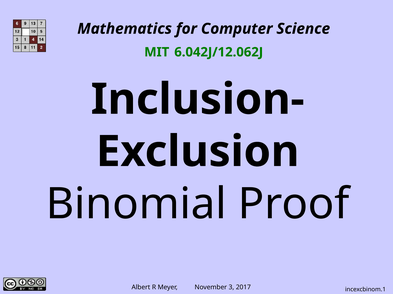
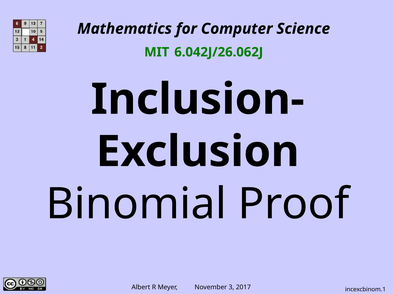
6.042J/12.062J: 6.042J/12.062J -> 6.042J/26.062J (219, 52)
